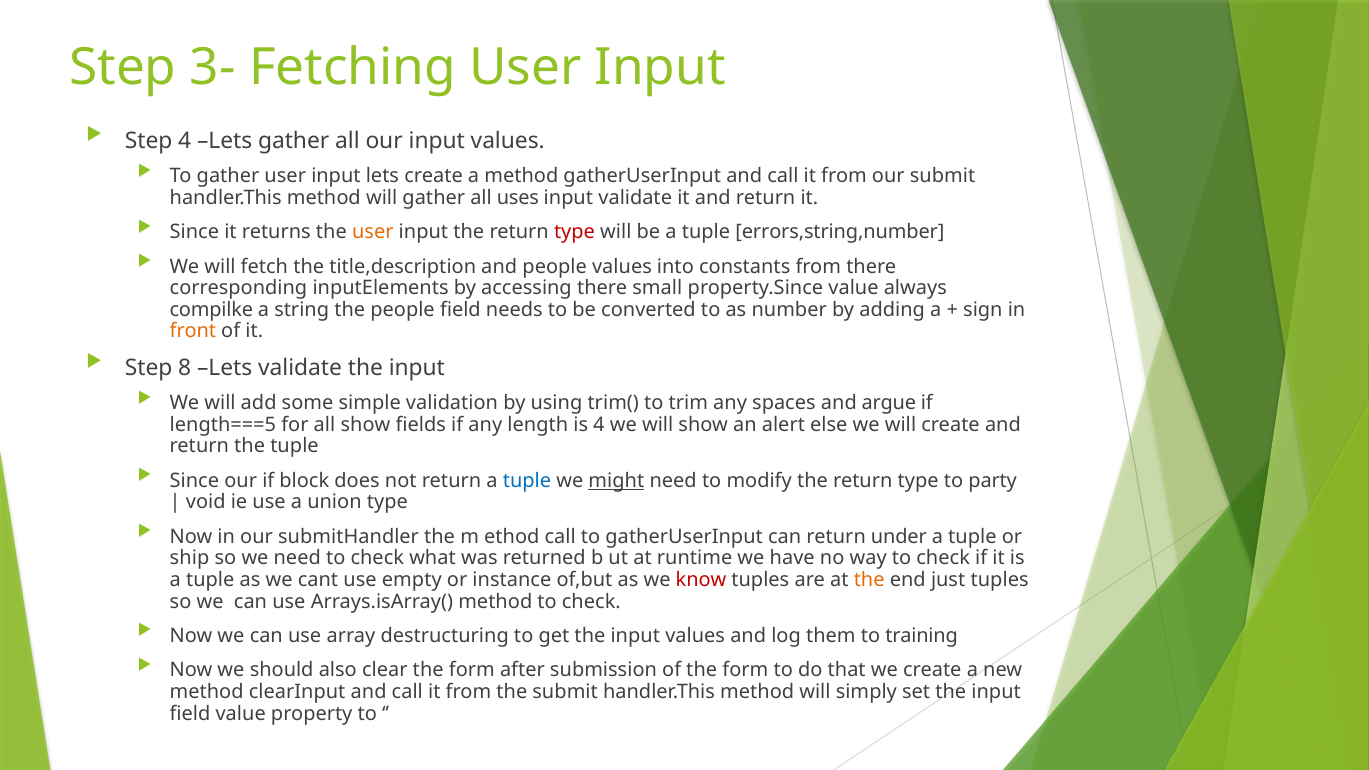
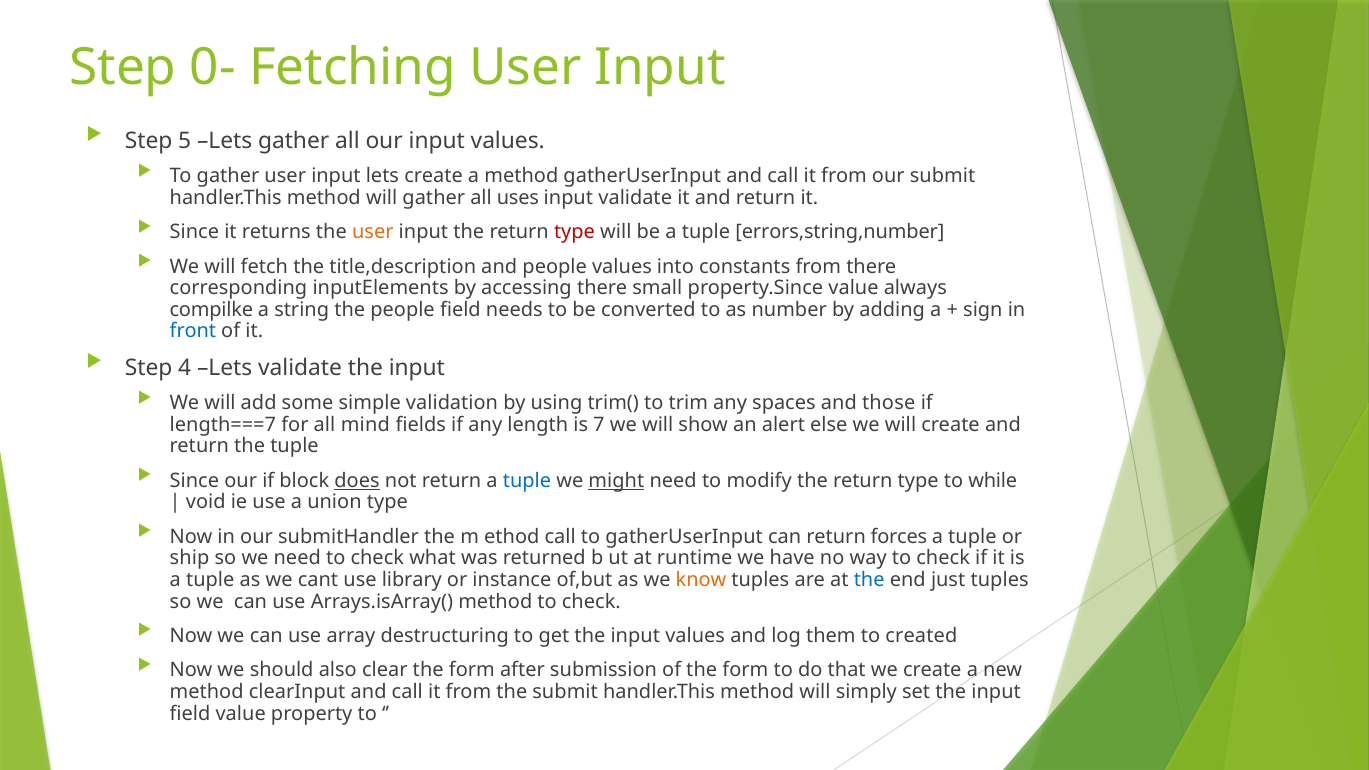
3-: 3- -> 0- (213, 68)
Step 4: 4 -> 5 (185, 141)
front colour: orange -> blue (193, 331)
8: 8 -> 4 (185, 368)
argue: argue -> those (889, 403)
length===5: length===5 -> length===7 (223, 425)
all show: show -> mind (365, 425)
is 4: 4 -> 7 (599, 425)
does underline: none -> present (357, 481)
party: party -> while (993, 481)
under: under -> forces (899, 537)
empty: empty -> library (412, 580)
know colour: red -> orange (701, 580)
the colour: orange -> blue (869, 580)
training: training -> created (921, 636)
